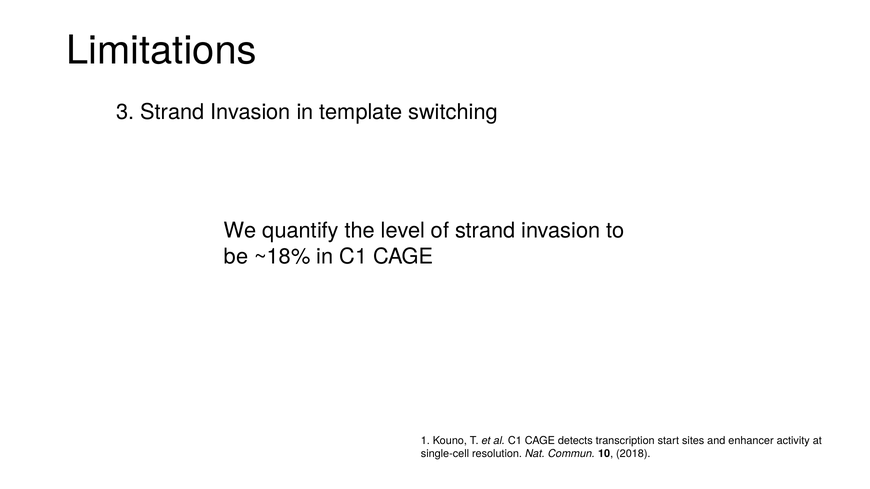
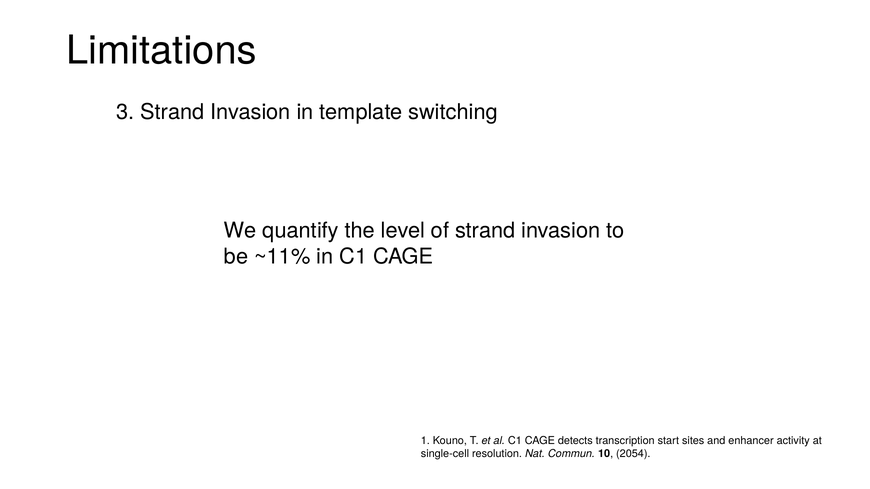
~18%: ~18% -> ~11% (282, 257)
2018: 2018 -> 2054 (633, 454)
